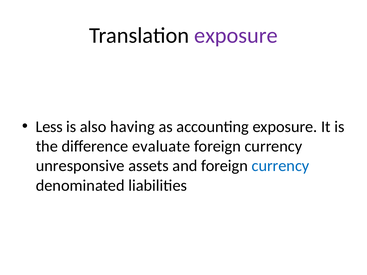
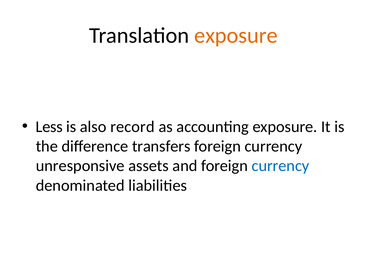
exposure colour: purple -> orange (236, 36)
having: having -> record (132, 127)
evaluate: evaluate -> transfers (161, 146)
